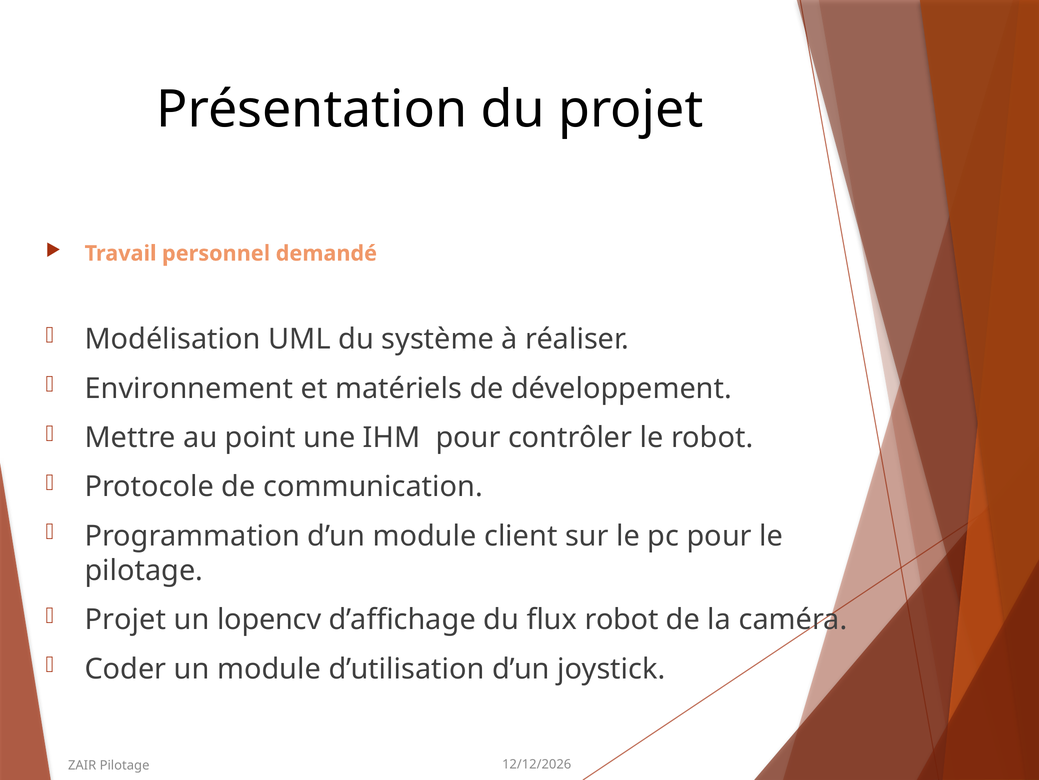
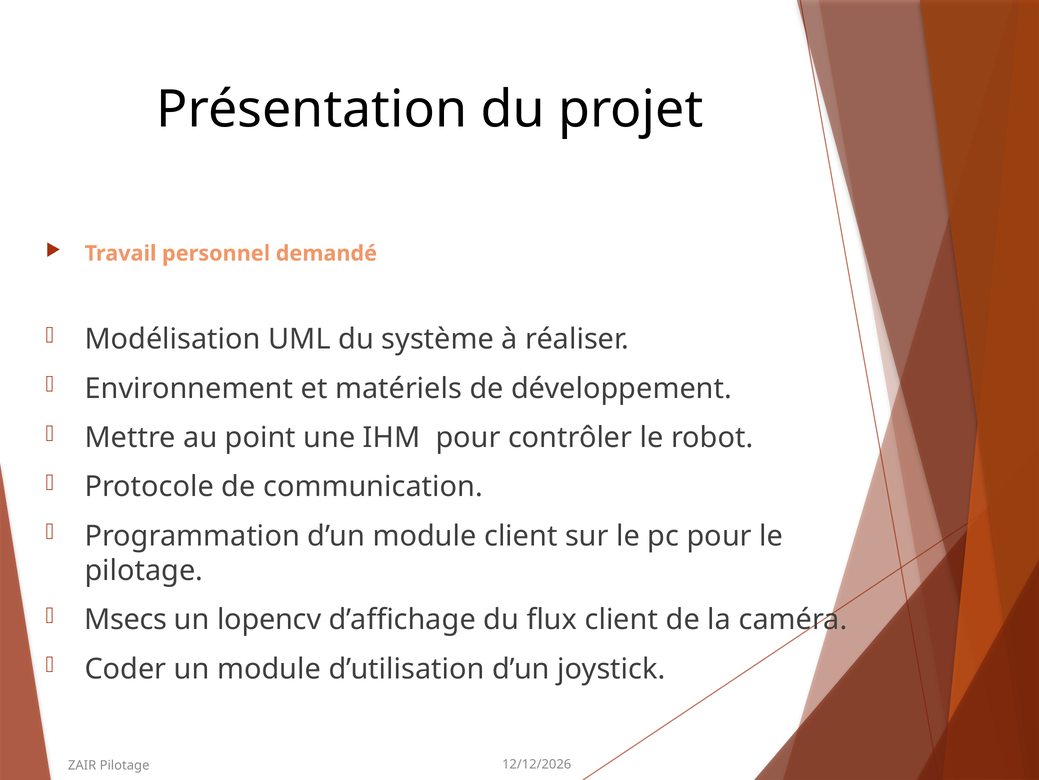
Projet: Projet -> Msecs (126, 619)
flux robot: robot -> client (621, 619)
